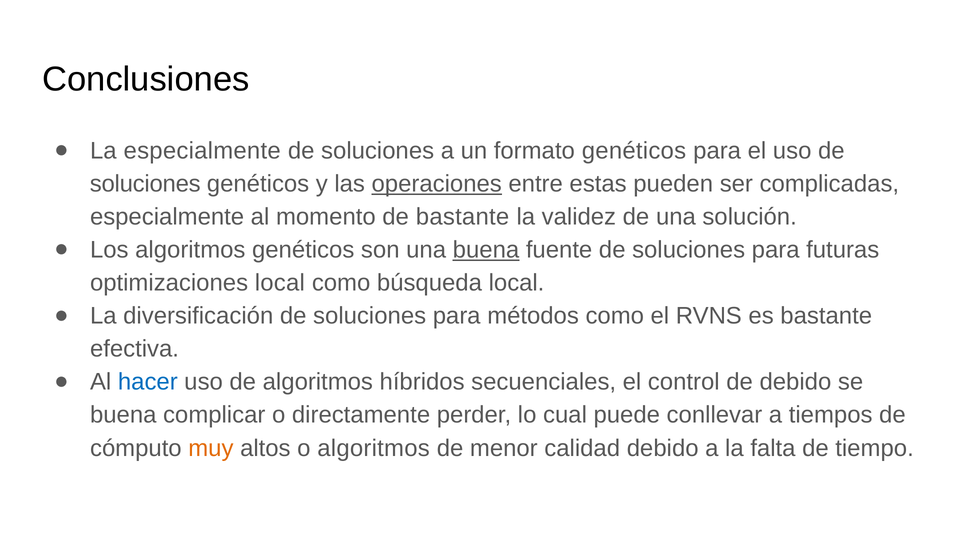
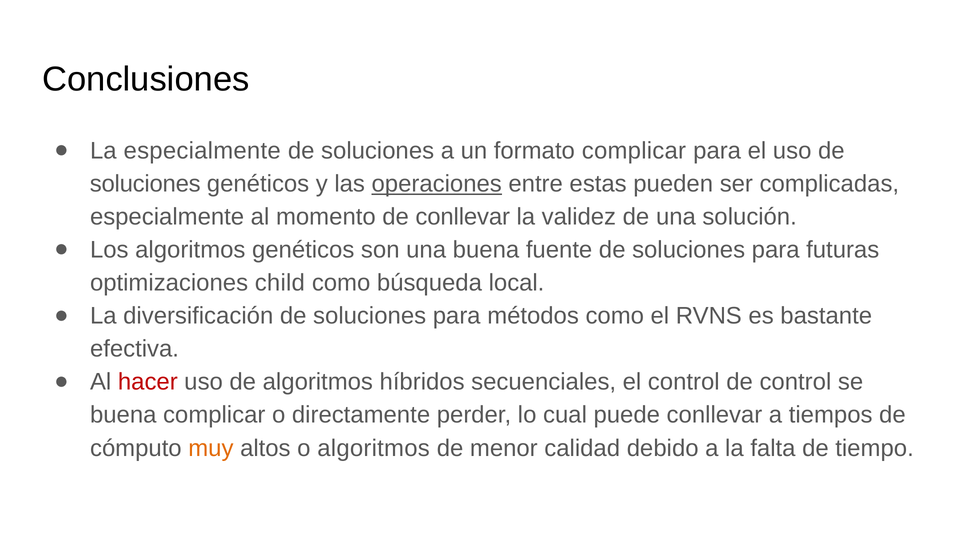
formato genéticos: genéticos -> complicar (634, 151)
de bastante: bastante -> conllevar (463, 217)
buena underline: present -> none (486, 250)
optimizaciones local: local -> child (280, 283)
hacer colour: blue -> red (148, 382)
de debido: debido -> control (795, 382)
